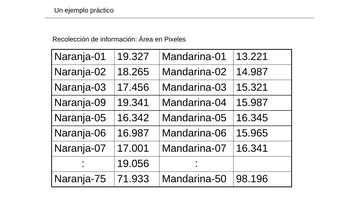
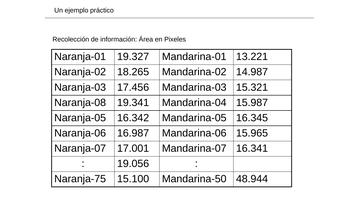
Naranja-09: Naranja-09 -> Naranja-08 (80, 103)
71.933: 71.933 -> 15.100 (133, 179)
98.196: 98.196 -> 48.944 (252, 179)
